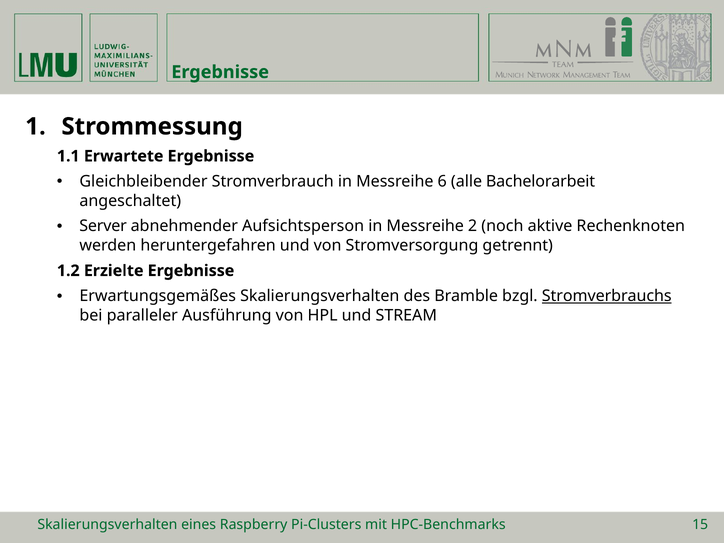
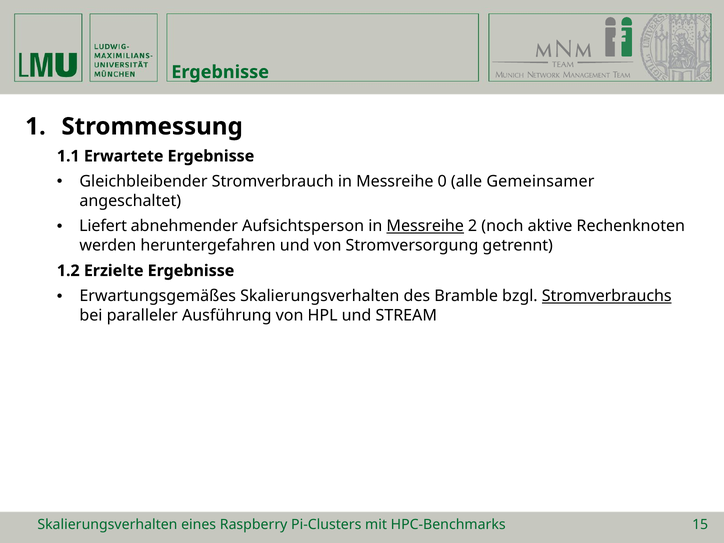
6: 6 -> 0 (442, 181)
Bachelorarbeit: Bachelorarbeit -> Gemeinsamer (540, 181)
Server: Server -> Liefert (103, 226)
Messreihe underline: none -> present (425, 226)
